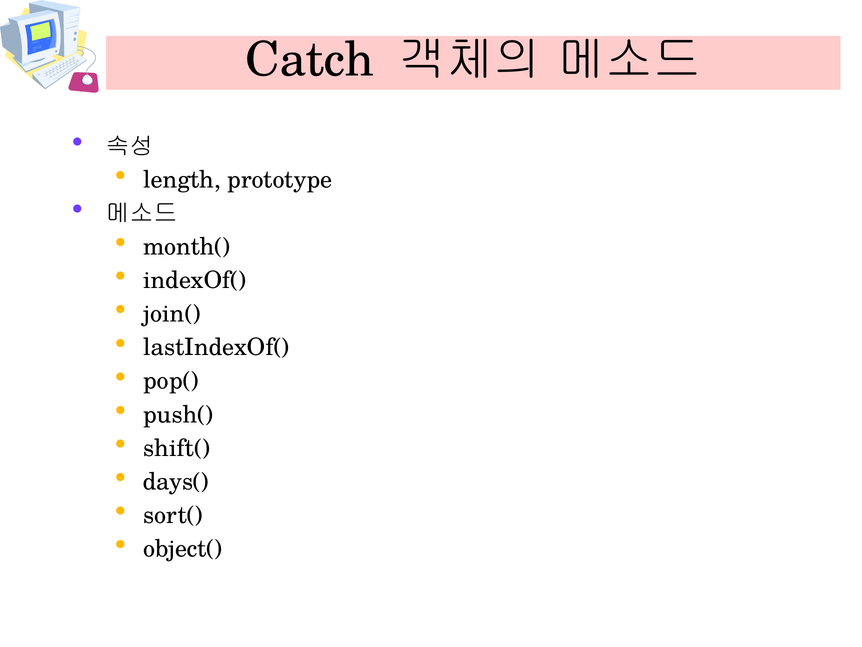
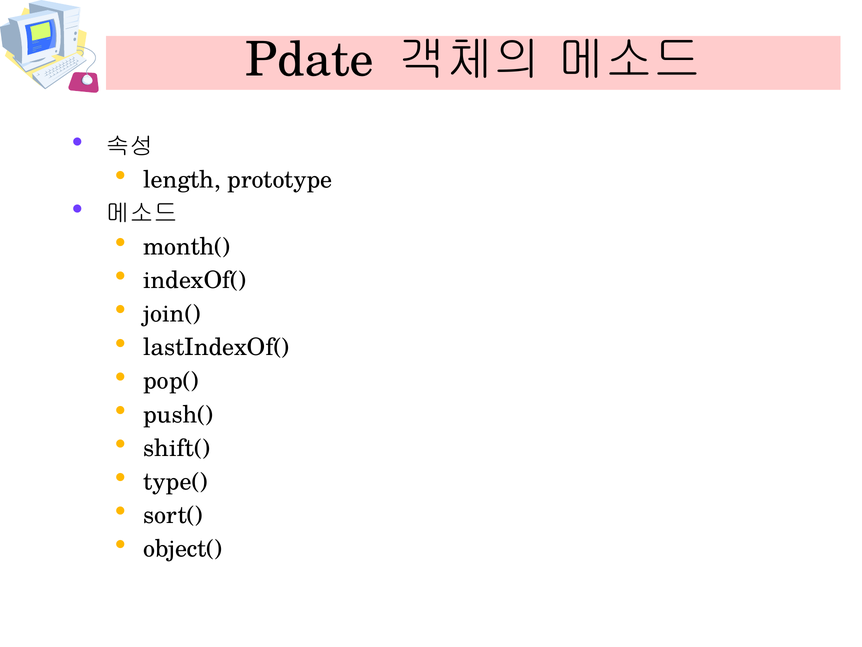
Catch: Catch -> Pdate (310, 60)
days(: days( -> type( (176, 481)
